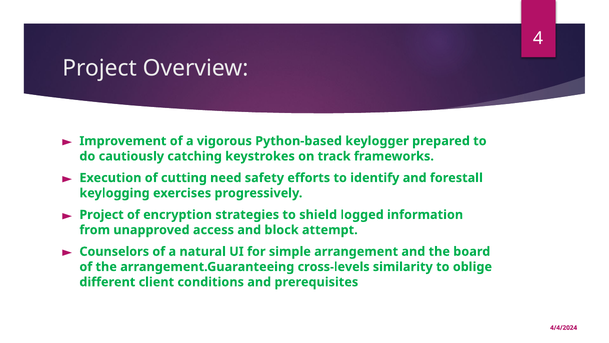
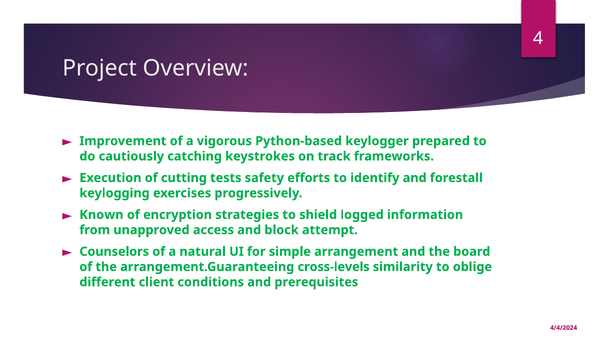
need: need -> tests (226, 178)
Project: Project -> Known (101, 214)
